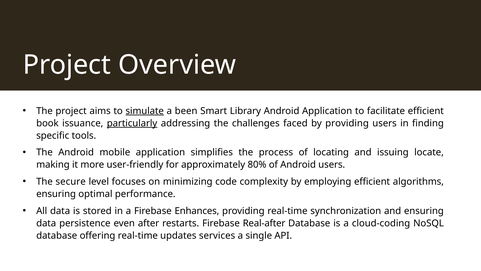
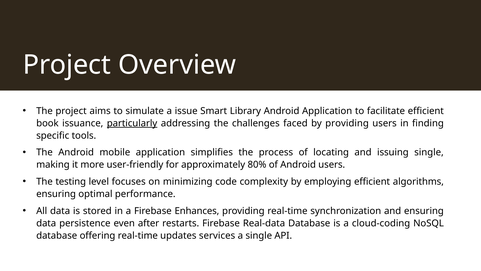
simulate underline: present -> none (145, 111)
been: been -> issue (186, 111)
issuing locate: locate -> single (429, 152)
secure: secure -> testing (71, 181)
Real-after: Real-after -> Real-data (264, 223)
